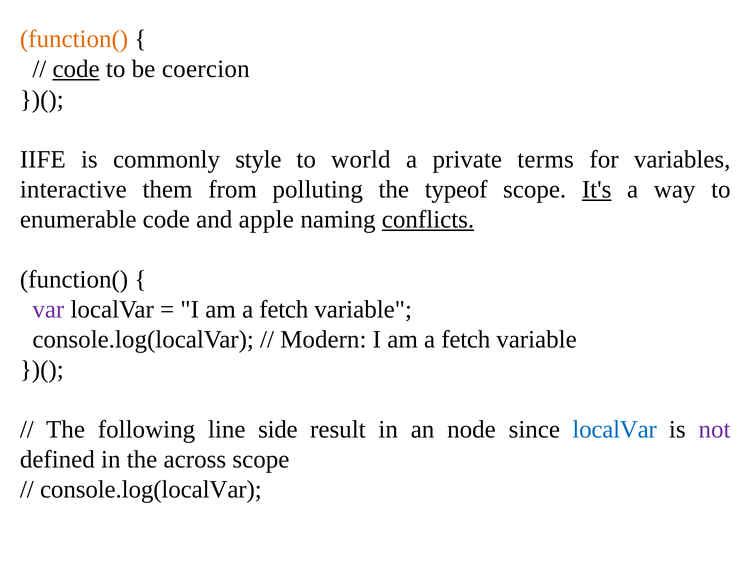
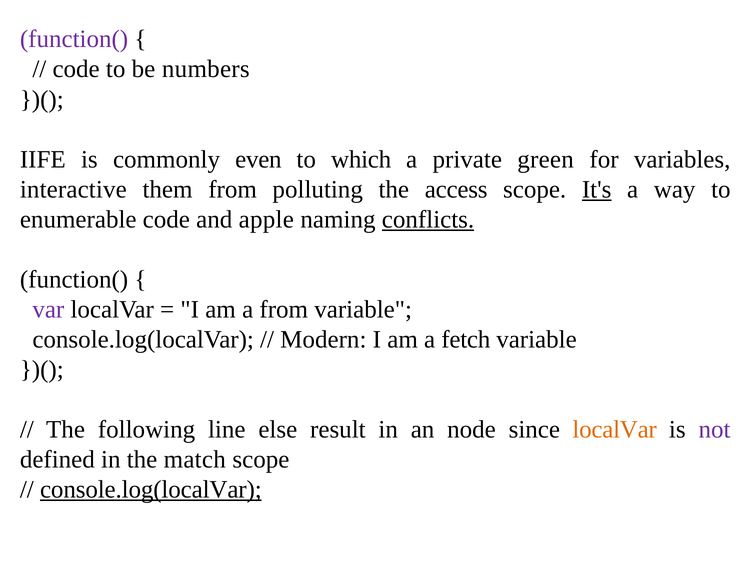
function( colour: orange -> purple (74, 39)
code underline: present -> none (76, 69)
coercion: coercion -> numbers (206, 69)
style: style -> even (258, 159)
world: world -> which (361, 159)
terms: terms -> green (546, 159)
typeof: typeof -> access (456, 189)
fetch: fetch -> from (284, 310)
side: side -> else (278, 430)
localVar colour: blue -> orange (615, 430)
across: across -> match (195, 460)
console.log(localVar underline: none -> present (151, 490)
